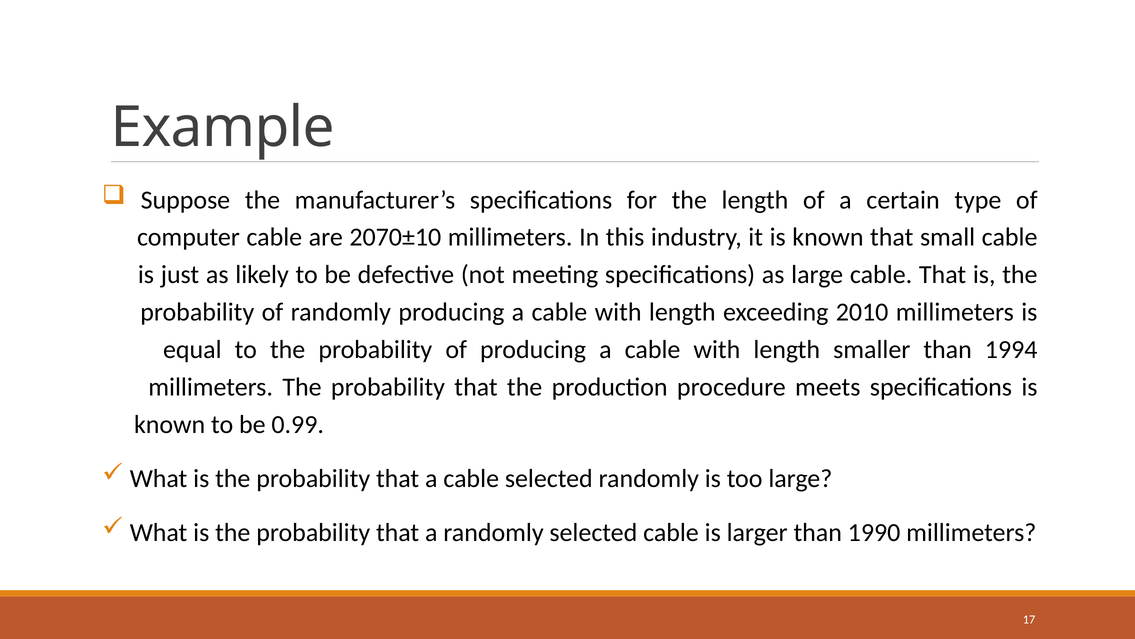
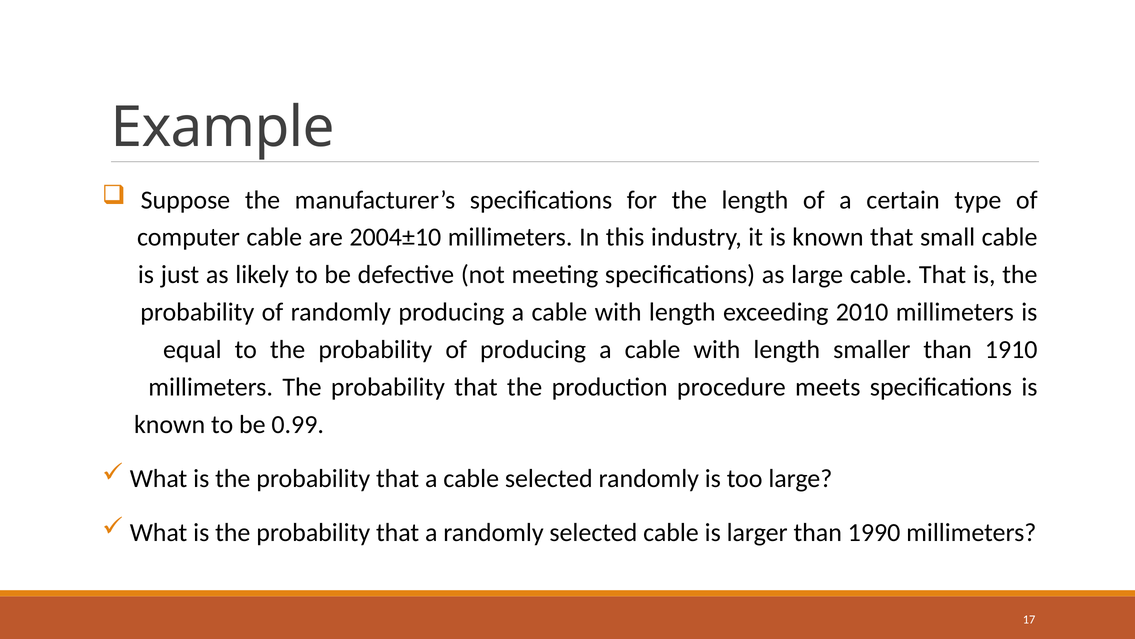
2070±10: 2070±10 -> 2004±10 (395, 237)
1994: 1994 -> 1910 (1011, 349)
